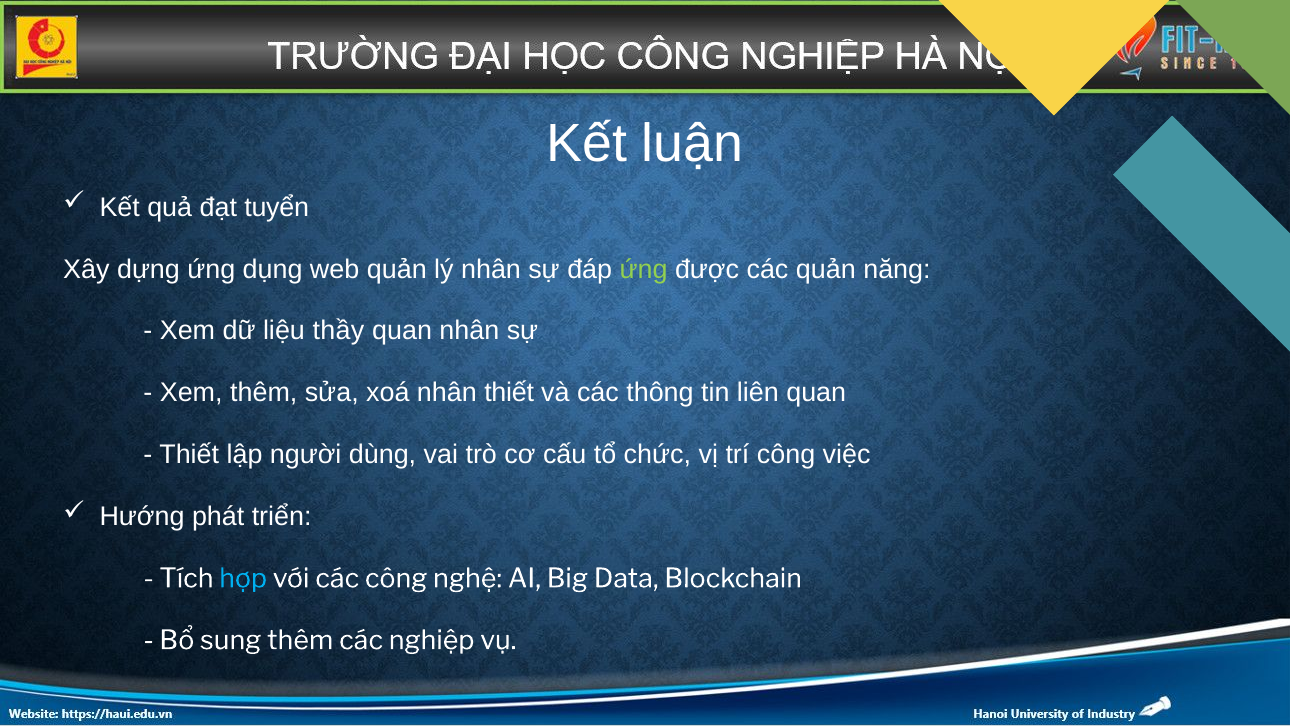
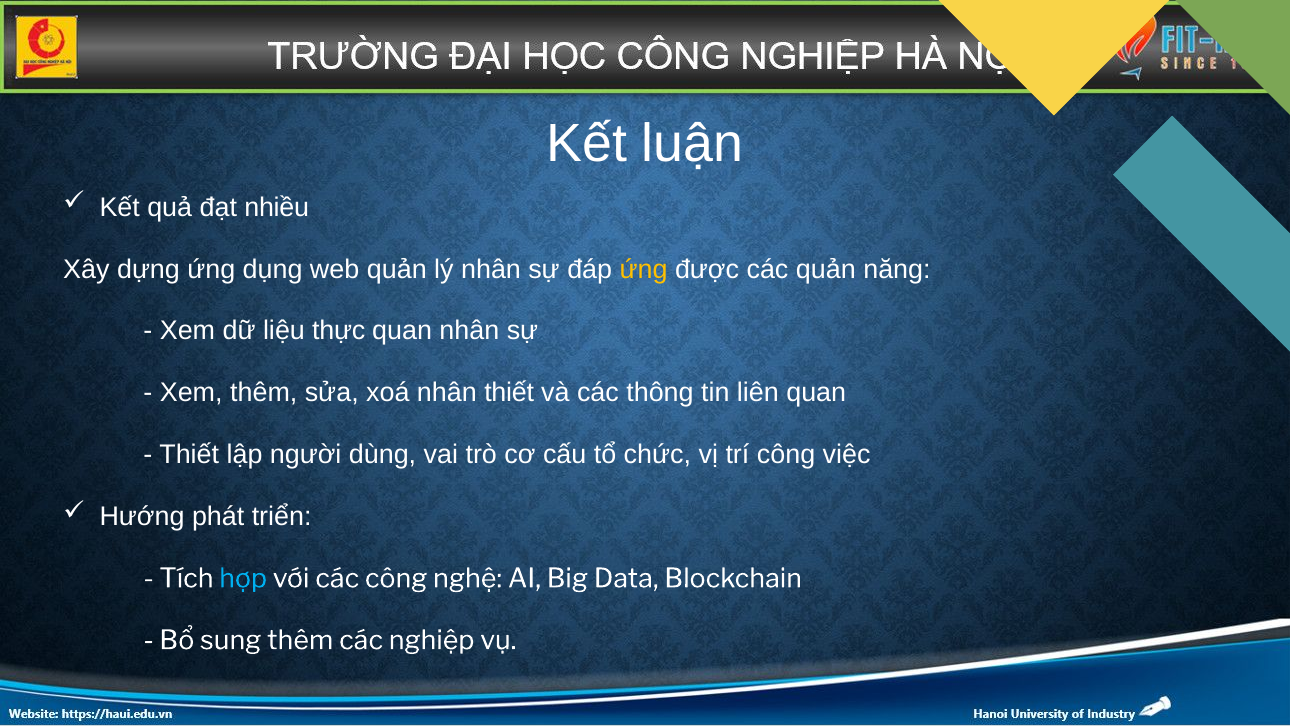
tuyển: tuyển -> nhiều (277, 207)
ứng colour: light green -> yellow (644, 269)
thầy: thầy -> thực (339, 331)
